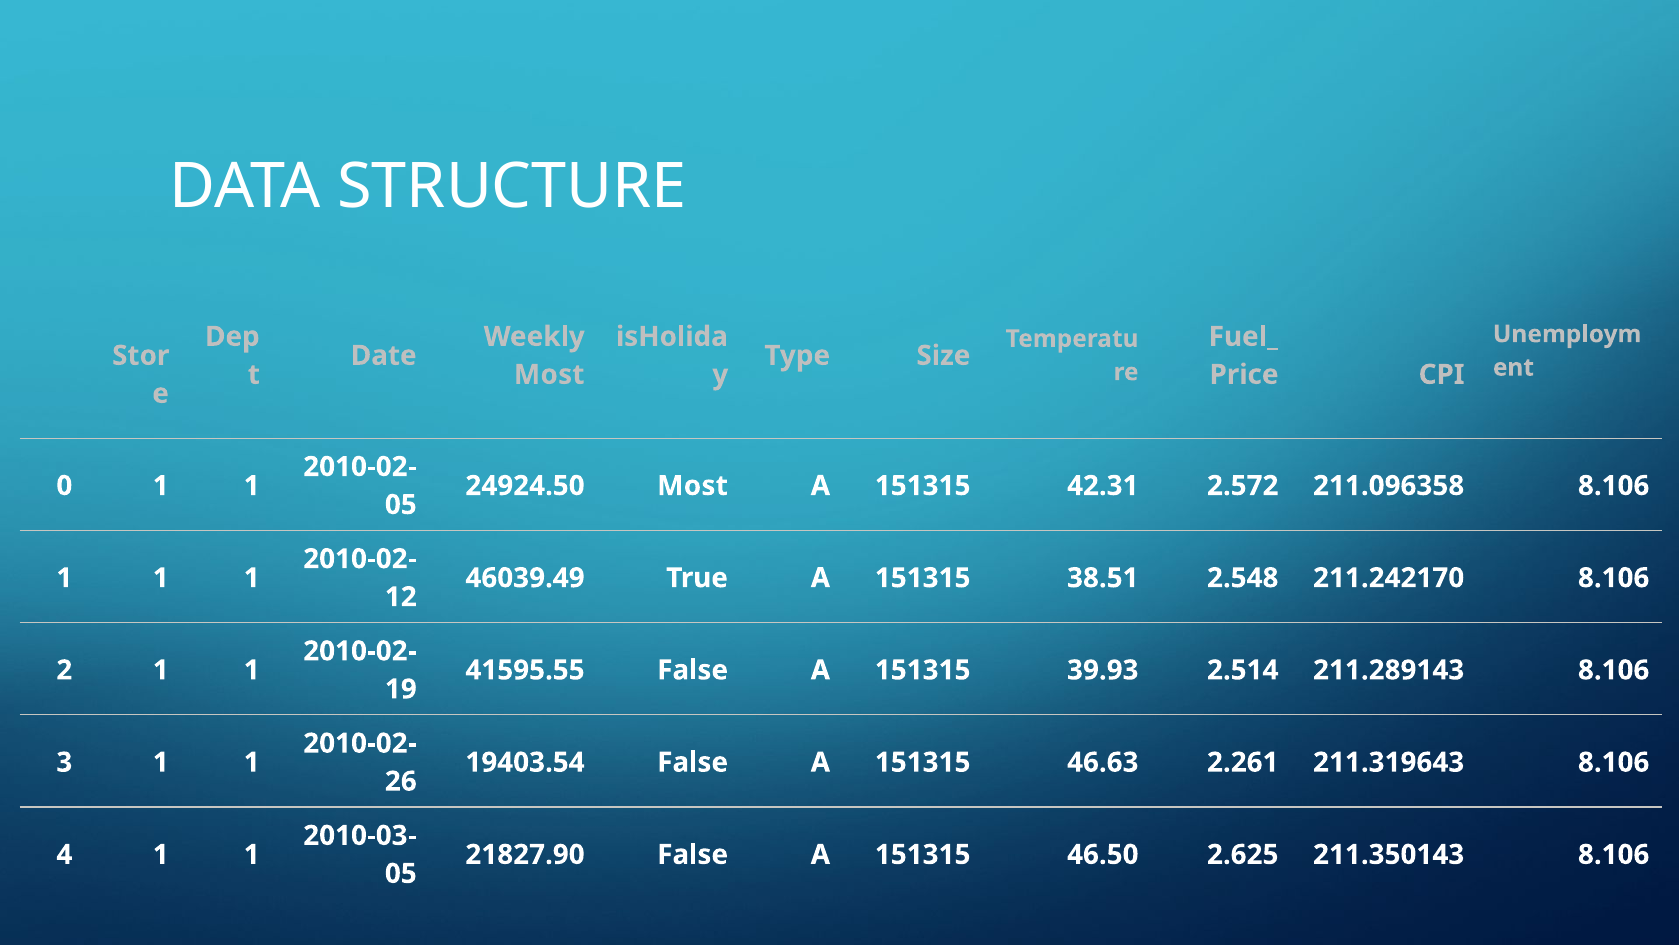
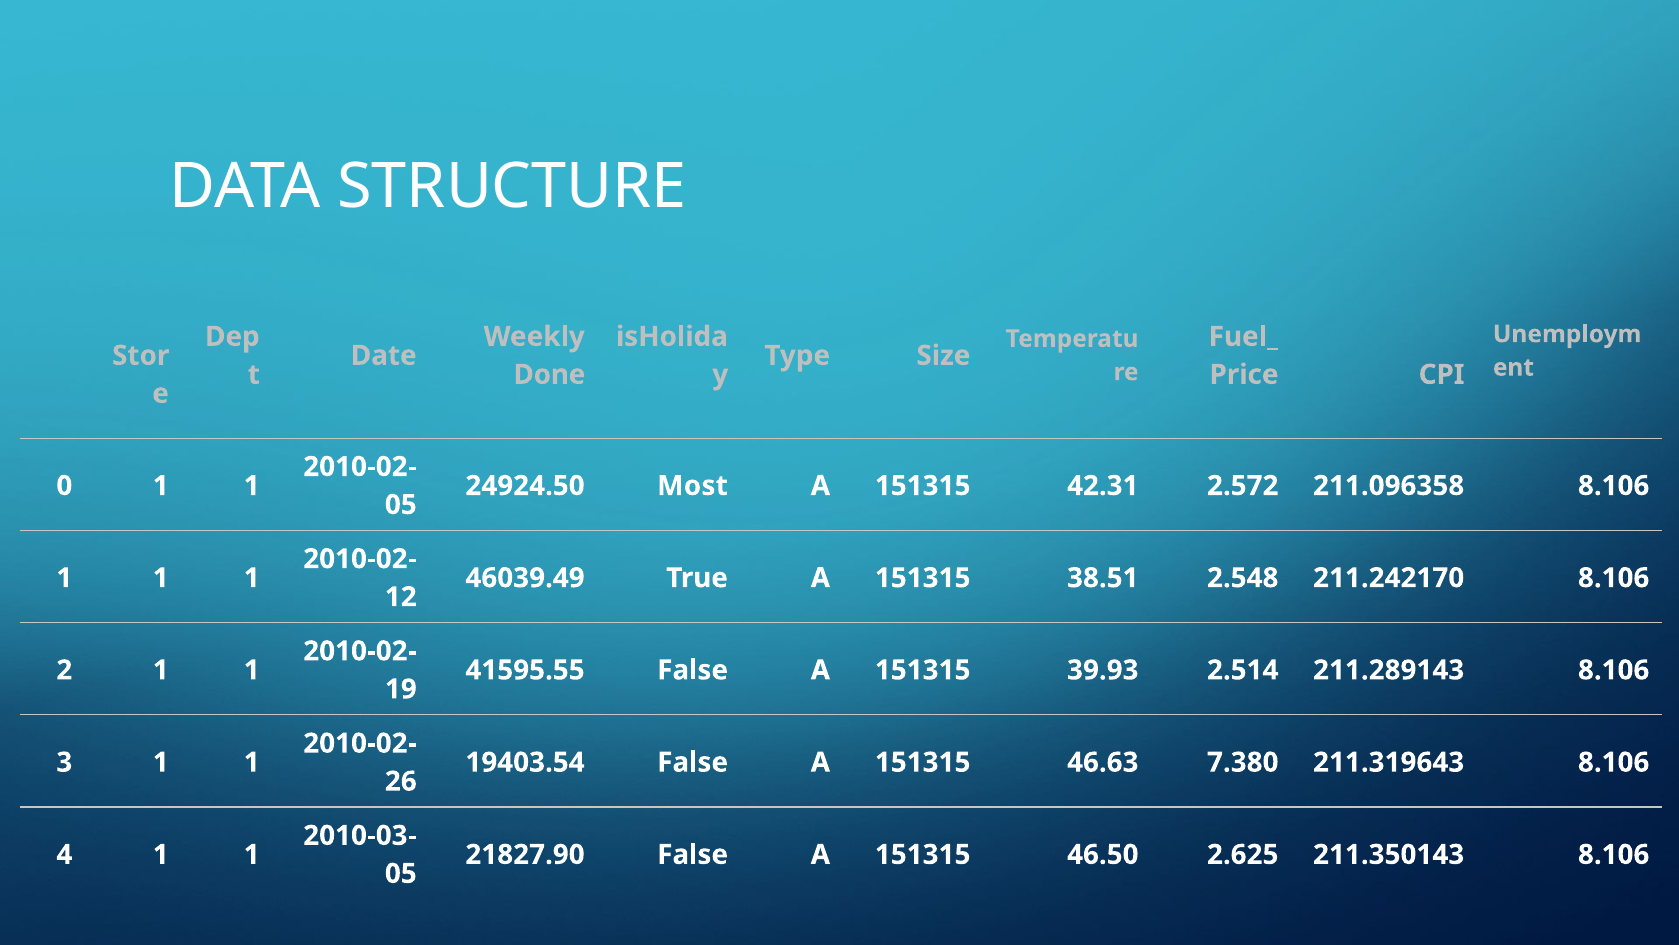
Most: Most -> Done (549, 374)
2.261: 2.261 -> 7.380 (1243, 762)
